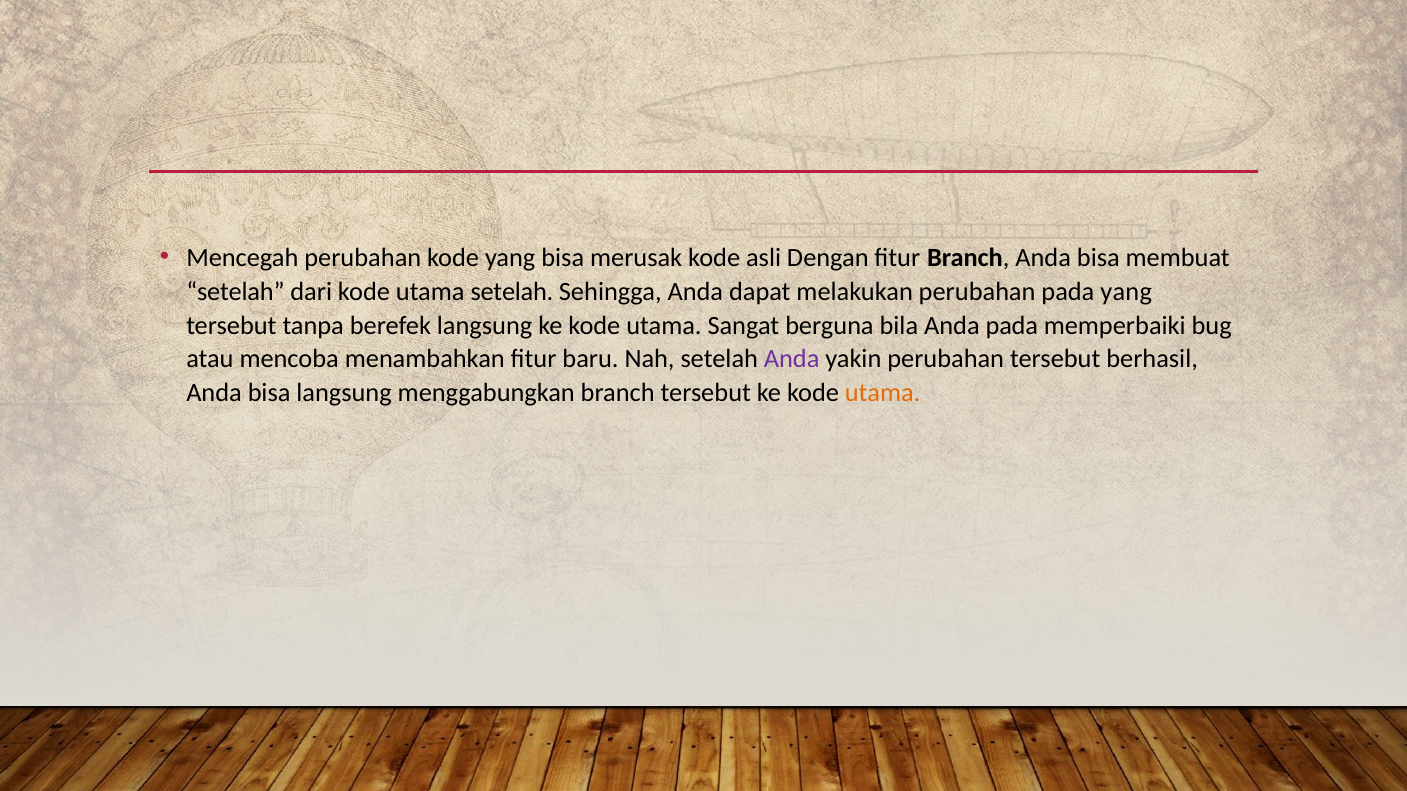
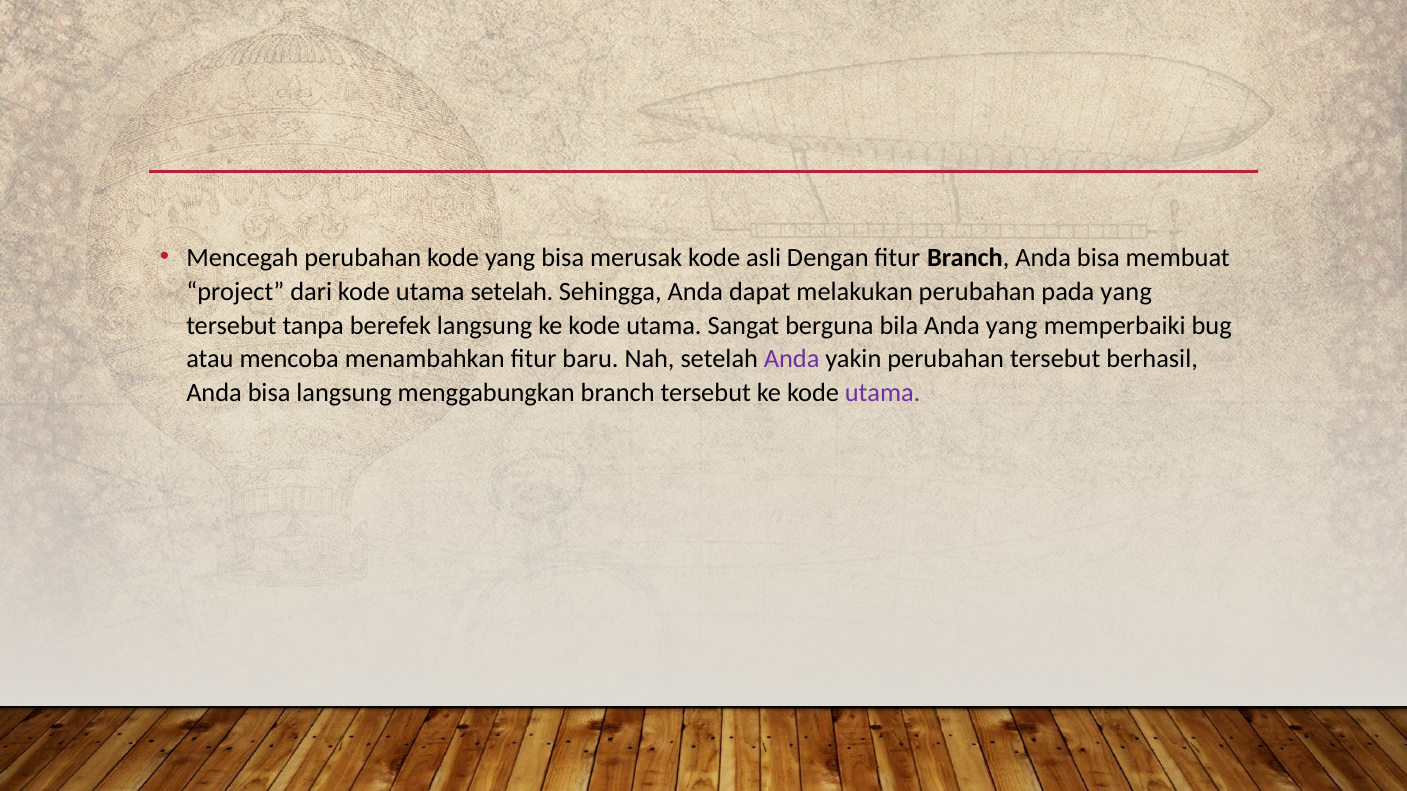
setelah: setelah -> project (235, 292)
Anda pada: pada -> yang (1012, 325)
utama colour: orange -> purple (883, 393)
